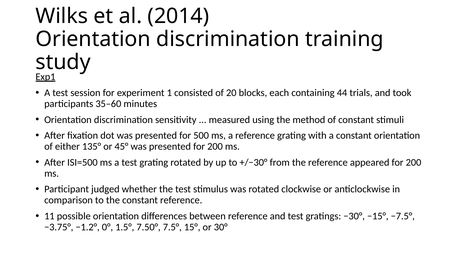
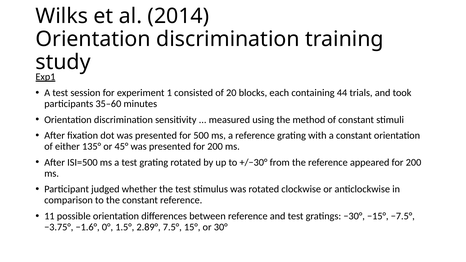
−1.2°: −1.2° -> −1.6° (88, 227)
7.50°: 7.50° -> 2.89° (149, 227)
